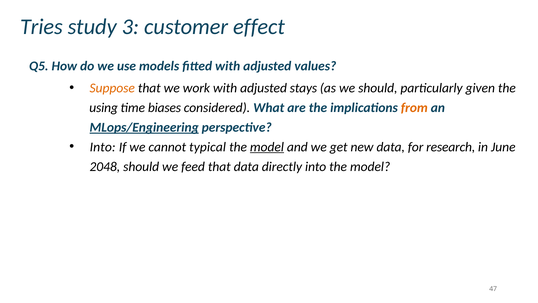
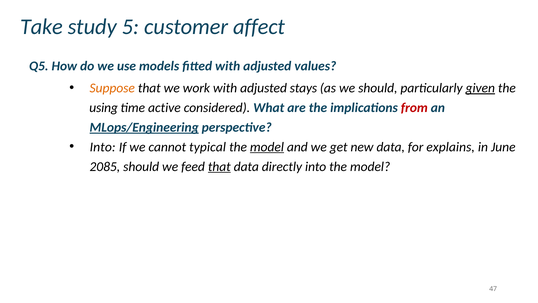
Tries: Tries -> Take (42, 27)
3: 3 -> 5 (130, 27)
effect: effect -> affect (259, 27)
given underline: none -> present (480, 88)
biases: biases -> active (164, 108)
from colour: orange -> red (414, 108)
research: research -> explains (451, 147)
2048: 2048 -> 2085 (105, 166)
that underline: none -> present (219, 166)
